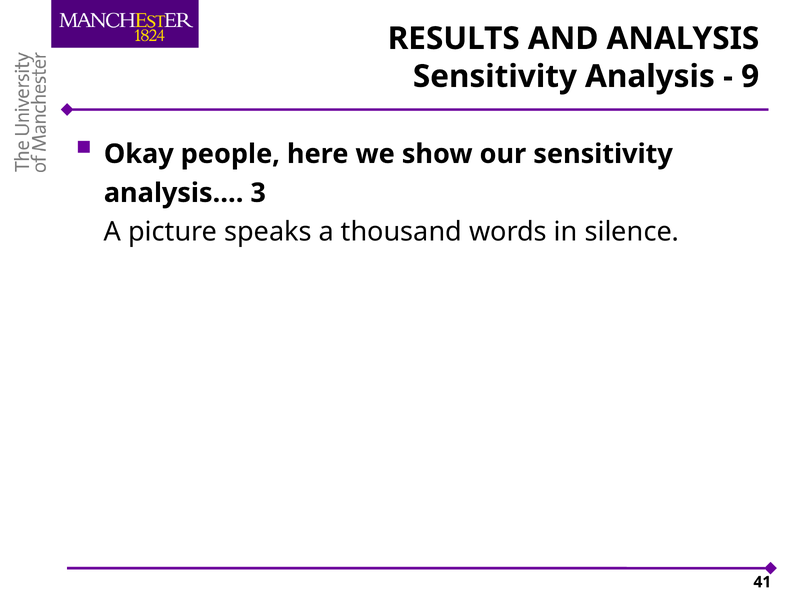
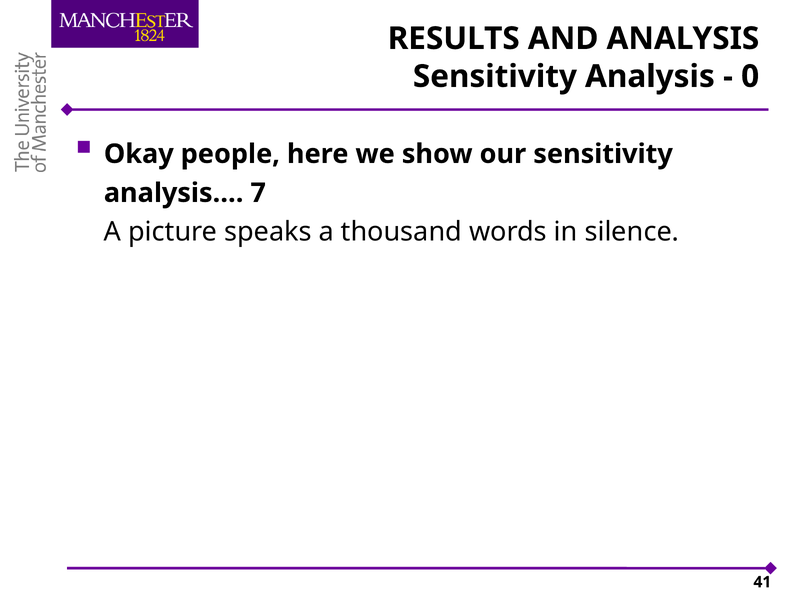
9: 9 -> 0 (750, 76)
3: 3 -> 7 (258, 193)
